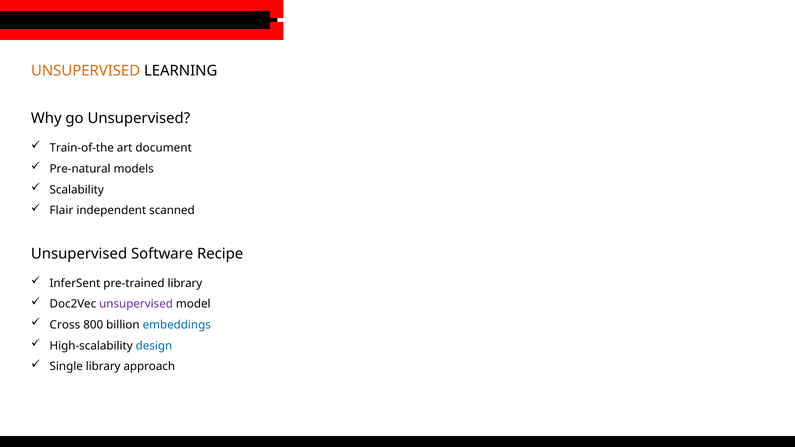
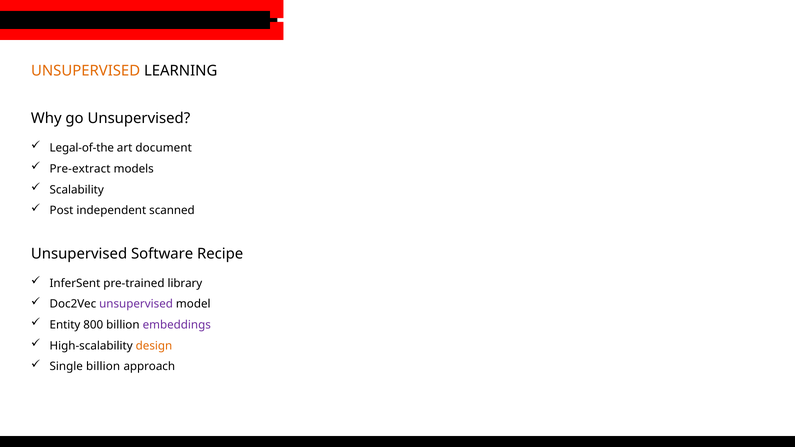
Train-of-the: Train-of-the -> Legal-of-the (82, 148)
Pre-natural: Pre-natural -> Pre-extract (80, 169)
Flair: Flair -> Post (62, 211)
Cross: Cross -> Entity (65, 325)
embeddings colour: blue -> purple (177, 325)
design colour: blue -> orange (154, 346)
Single library: library -> billion (103, 367)
